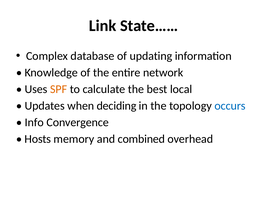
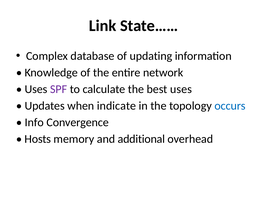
SPF colour: orange -> purple (59, 89)
best local: local -> uses (181, 89)
deciding: deciding -> indicate (116, 106)
combined: combined -> additional (141, 139)
